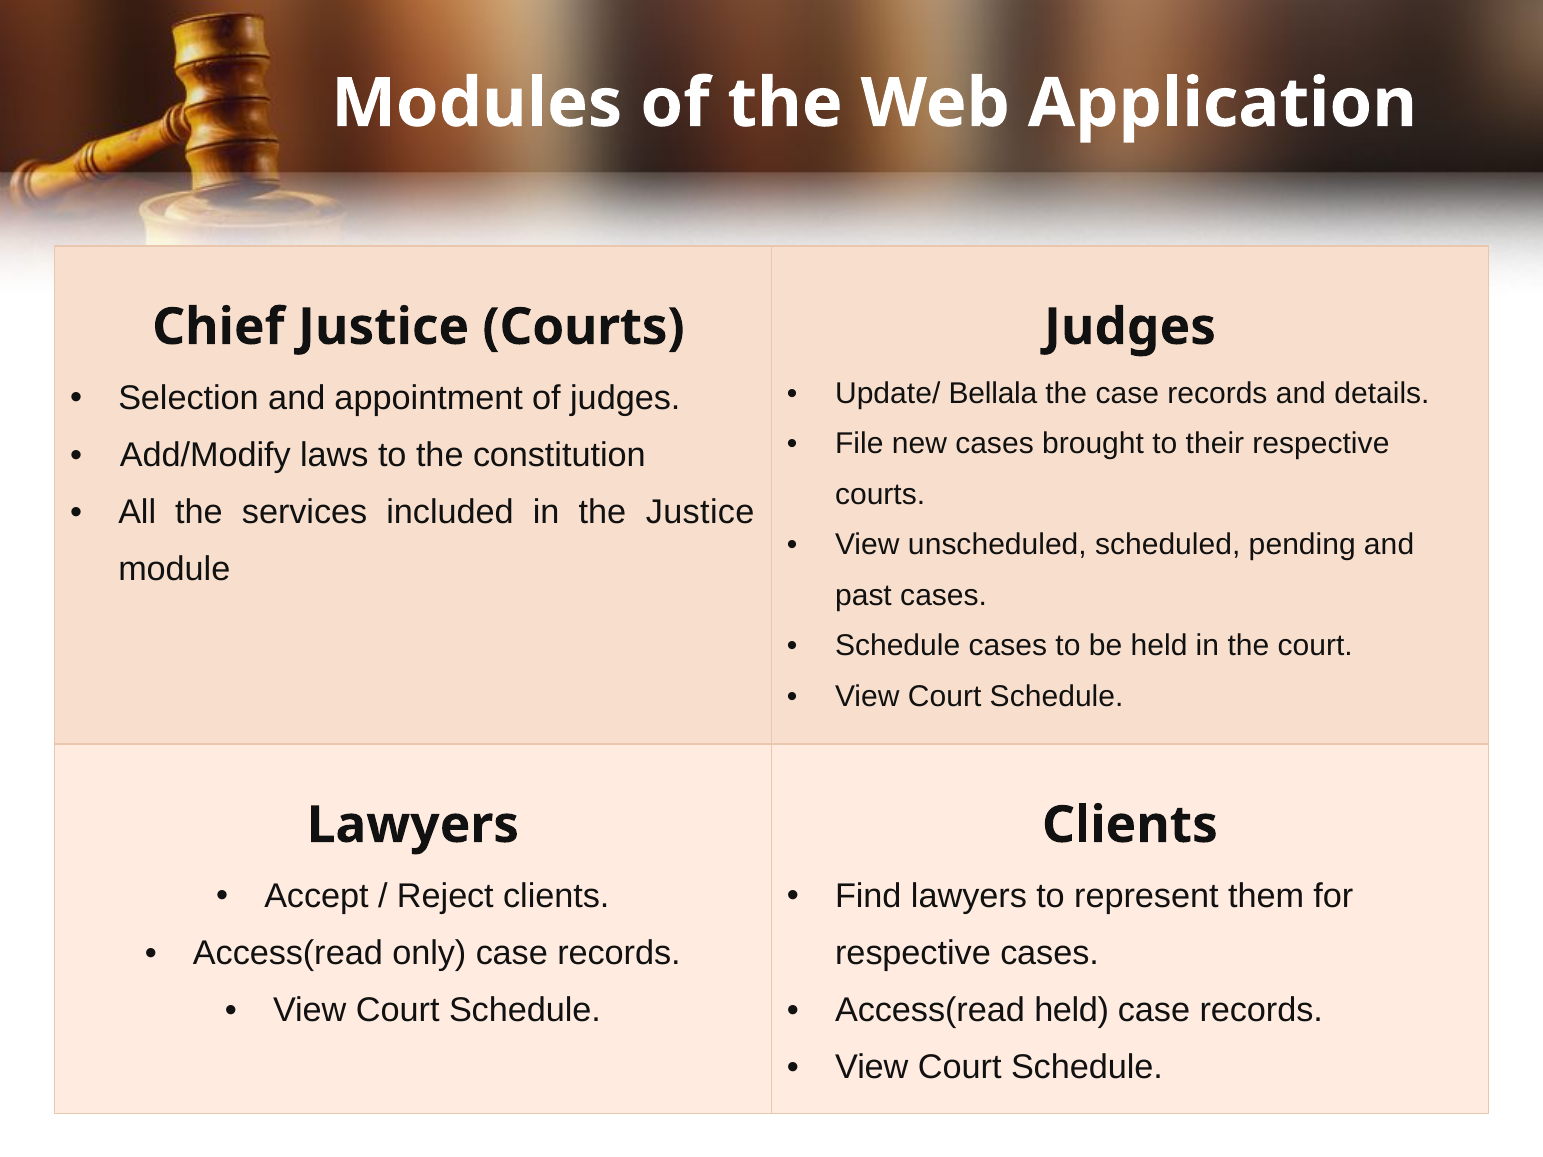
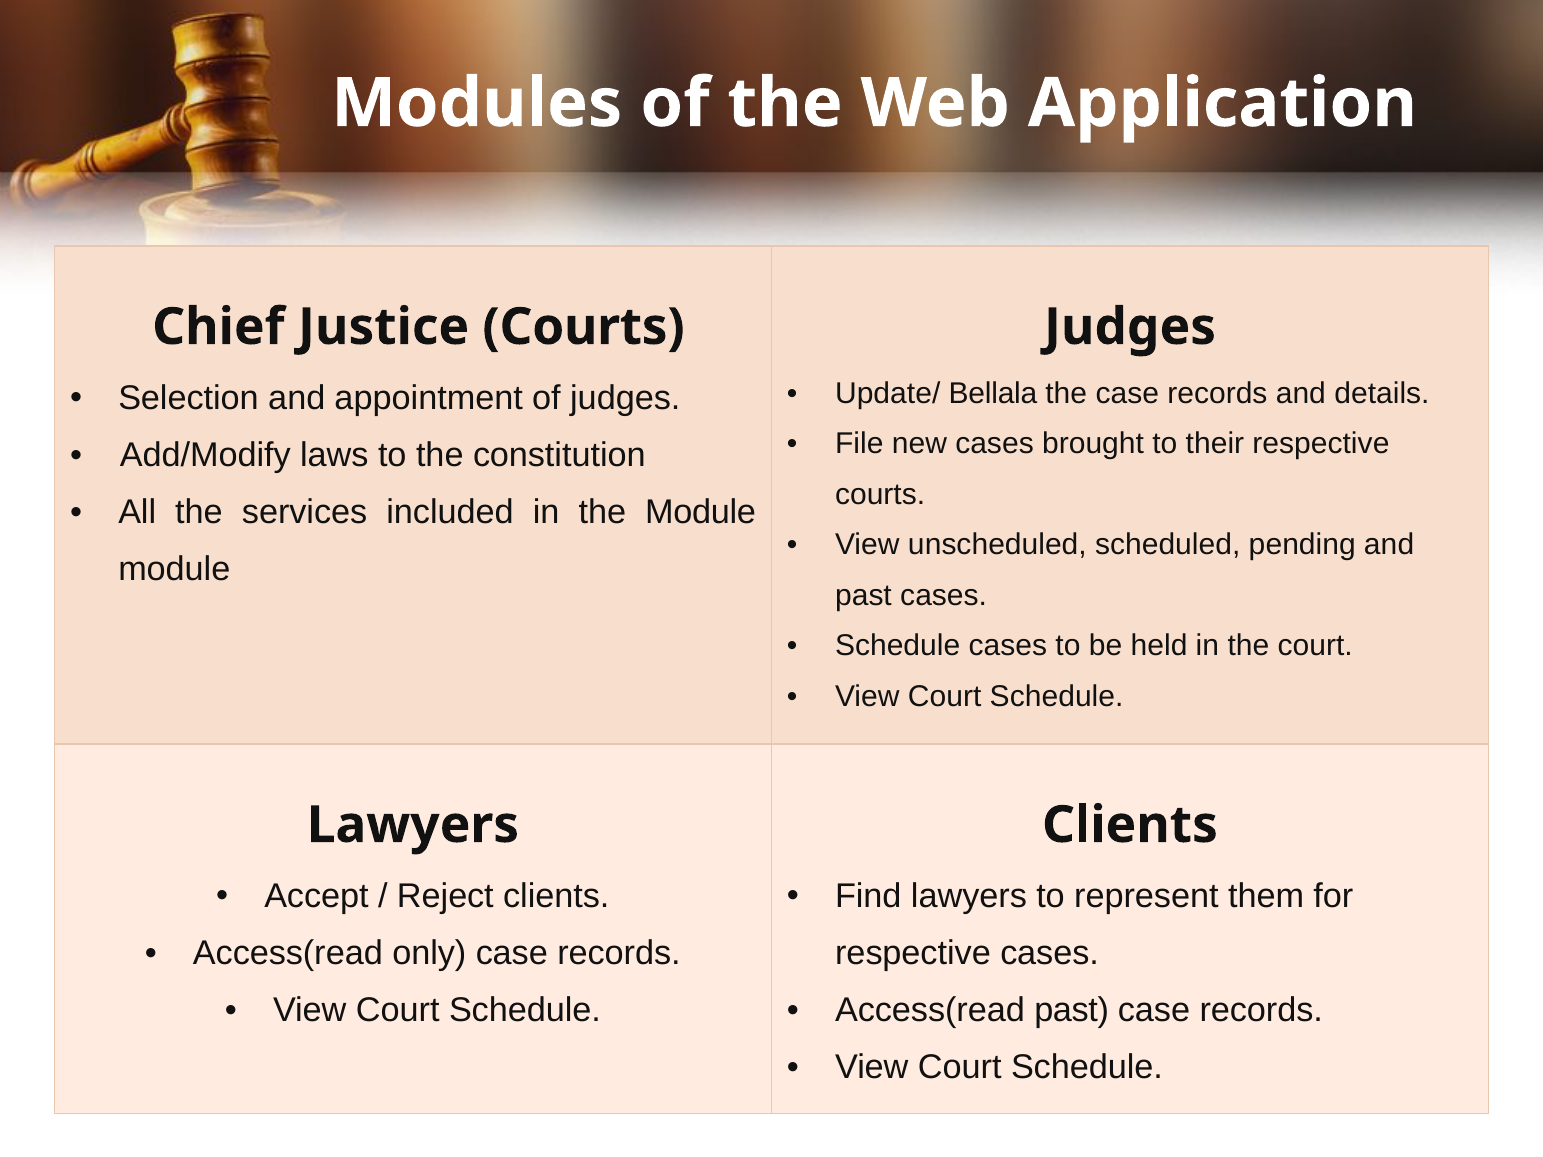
the Justice: Justice -> Module (701, 512)
Access(read held: held -> past (1072, 1010)
